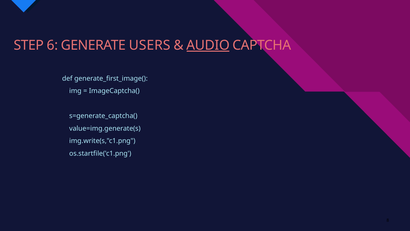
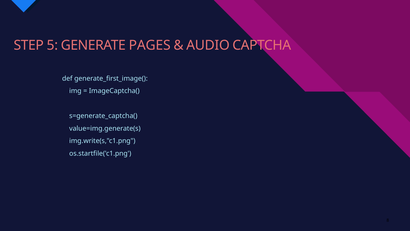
6: 6 -> 5 (52, 45)
USERS: USERS -> PAGES (150, 45)
AUDIO underline: present -> none (208, 45)
